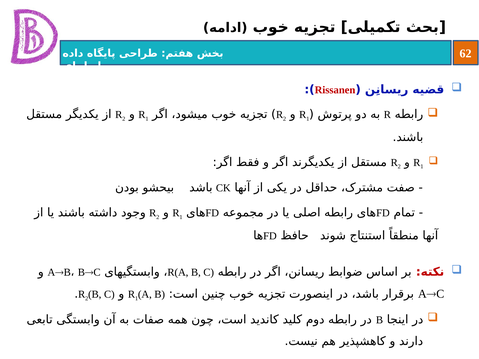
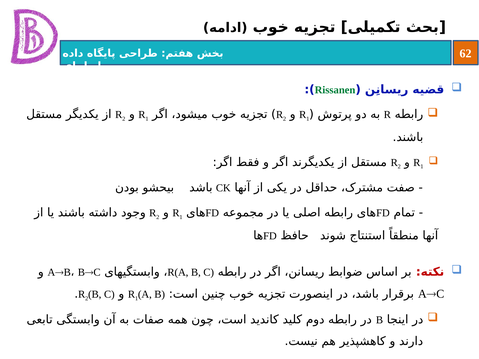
Rissanen colour: red -> green (335, 90)
